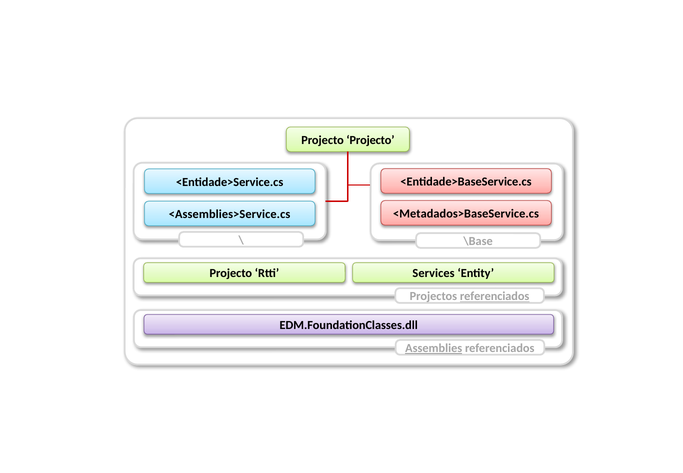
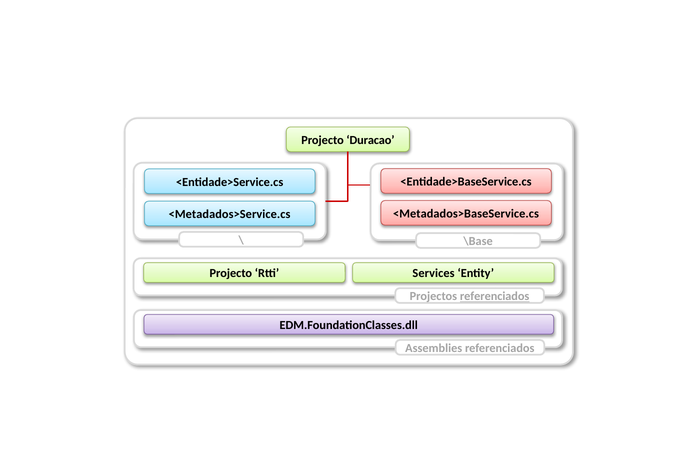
Projecto: Projecto -> Duracao (370, 140)
<Assemblies>Service.cs: <Assemblies>Service.cs -> <Metadados>Service.cs (230, 214)
Assemblies underline: present -> none (434, 348)
